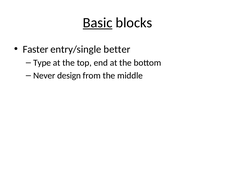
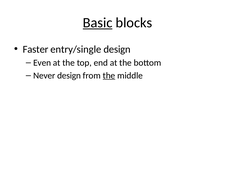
entry/single better: better -> design (117, 49)
Type: Type -> Even (42, 63)
the underline: none -> present (109, 76)
